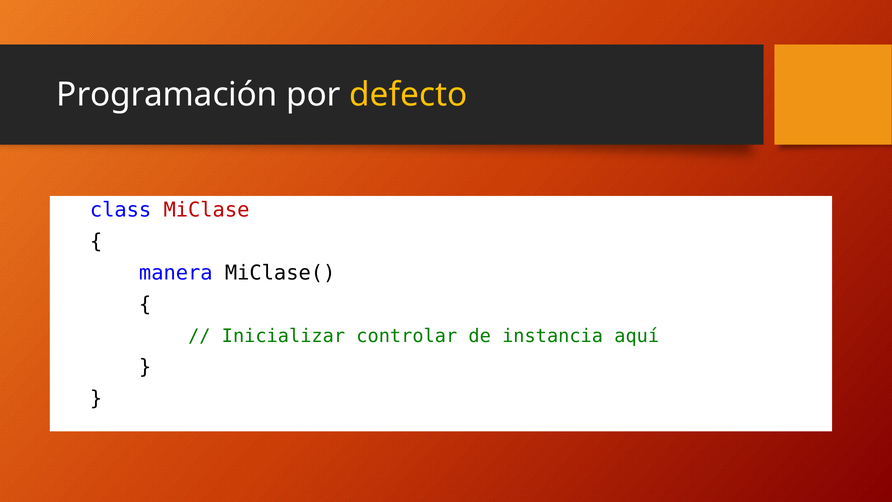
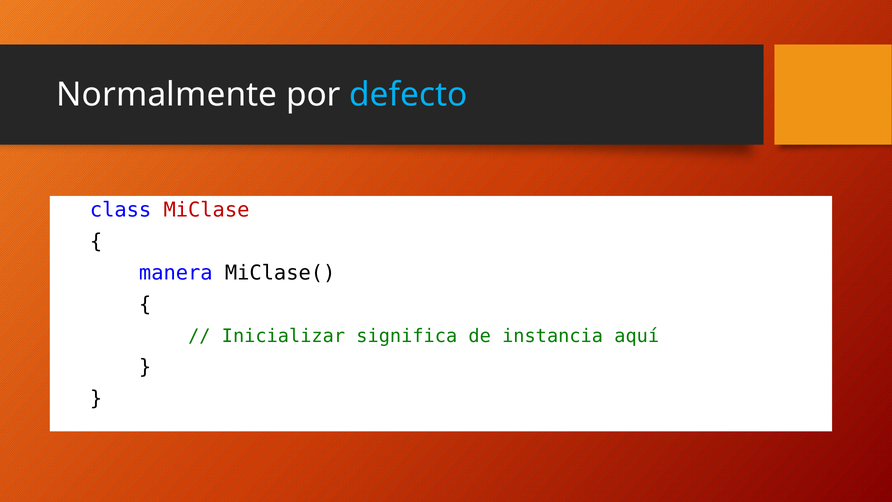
Programación: Programación -> Normalmente (167, 94)
defecto colour: yellow -> light blue (408, 94)
controlar: controlar -> significa (407, 336)
